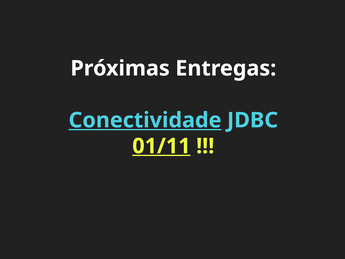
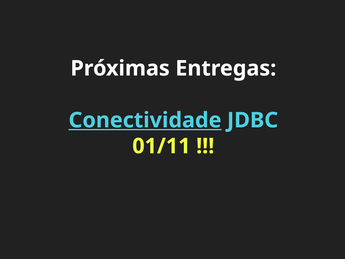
01/11 underline: present -> none (161, 146)
